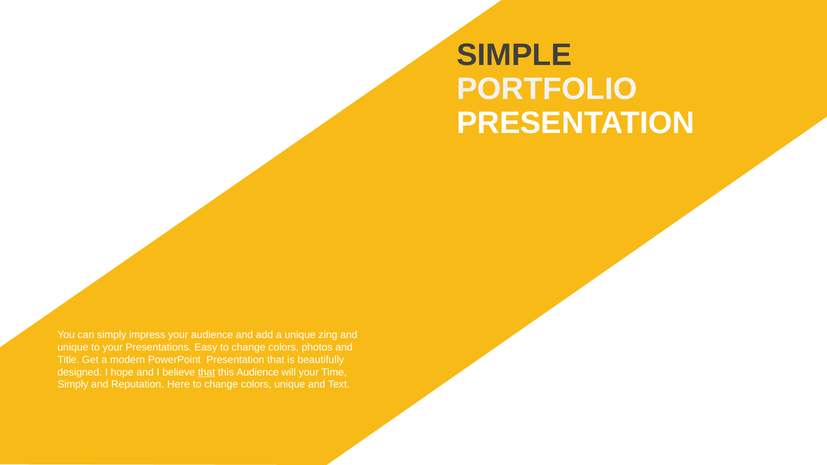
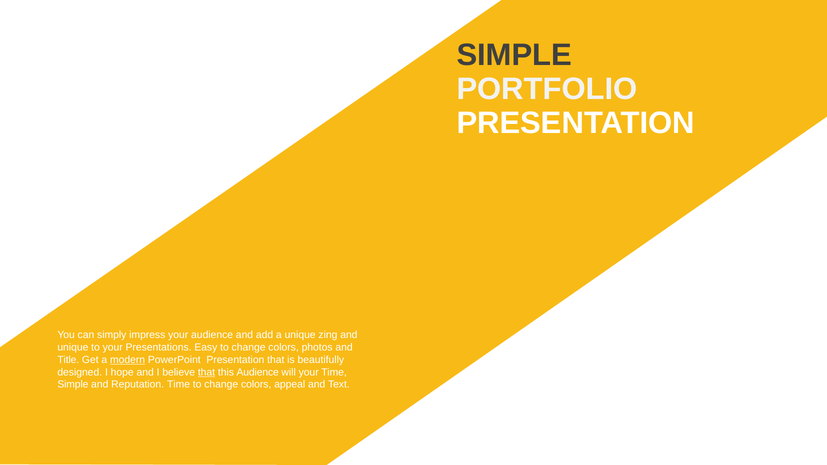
modern underline: none -> present (128, 360)
Simply: Simply -> Simple (73, 385)
Reputation Here: Here -> Time (179, 385)
colors unique: unique -> appeal (290, 385)
